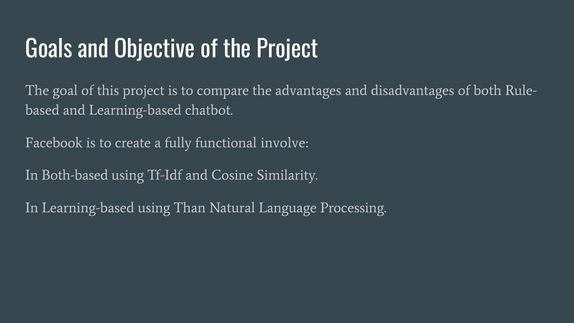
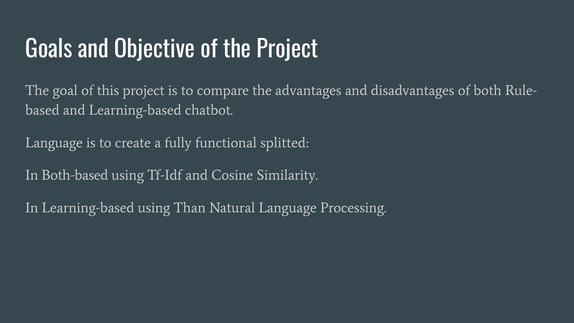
Facebook: Facebook -> Language (54, 143)
involve: involve -> splitted (284, 143)
